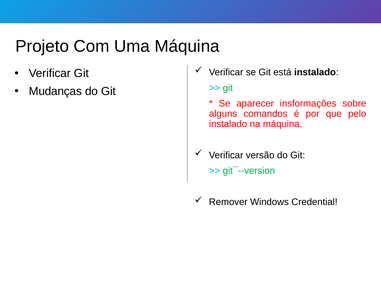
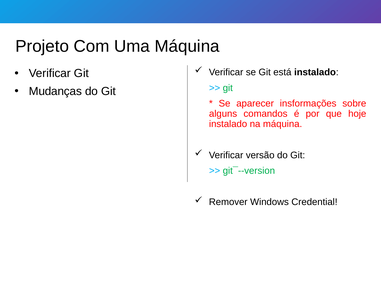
pelo: pelo -> hoje (357, 114)
